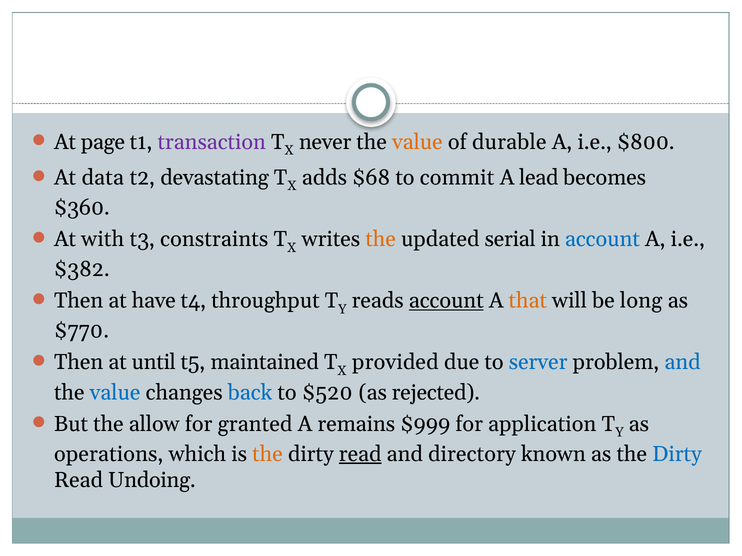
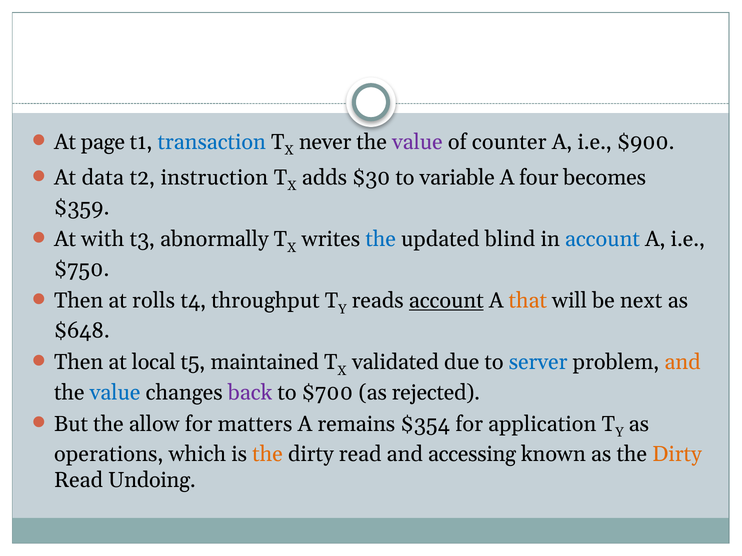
transaction colour: purple -> blue (212, 142)
value colour: orange -> purple (417, 142)
durable: durable -> counter (509, 142)
$800: $800 -> $900 (646, 142)
devastating: devastating -> instruction (214, 178)
$68: $68 -> $30 (371, 178)
commit: commit -> variable (457, 178)
lead: lead -> four (539, 178)
$360: $360 -> $359 (82, 208)
constraints: constraints -> abnormally (214, 239)
the colour: orange -> blue (381, 239)
serial: serial -> blind (510, 239)
$382: $382 -> $750 (82, 269)
have: have -> rolls (154, 301)
long: long -> next (641, 301)
$770: $770 -> $648 (82, 331)
until: until -> local (154, 363)
provided: provided -> validated (395, 363)
and colour: blue -> orange (683, 363)
back colour: blue -> purple (250, 393)
$520: $520 -> $700 (327, 393)
granted: granted -> matters (255, 424)
$999: $999 -> $354 (425, 424)
read underline: present -> none (360, 454)
directory: directory -> accessing (472, 454)
Dirty colour: blue -> orange (677, 454)
